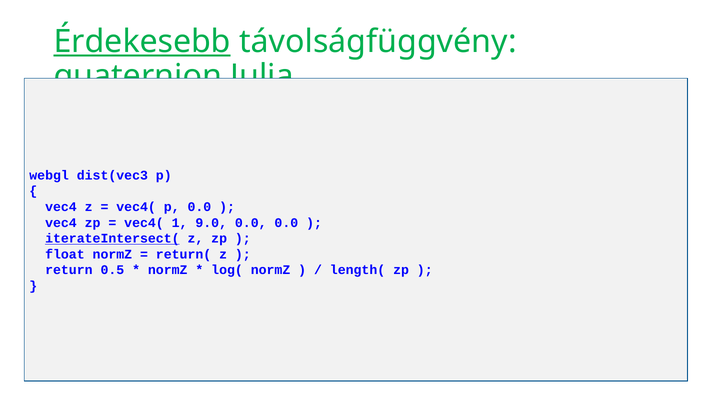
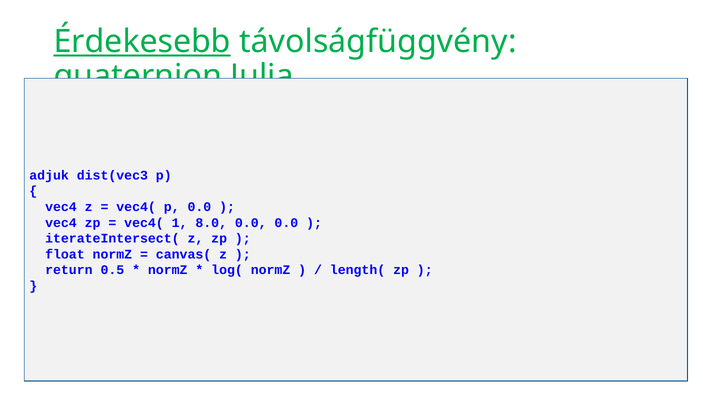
webgl: webgl -> adjuk (49, 175)
9.0: 9.0 -> 8.0 (211, 223)
iterateIntersect( underline: present -> none (112, 239)
return(: return( -> canvas( (184, 255)
